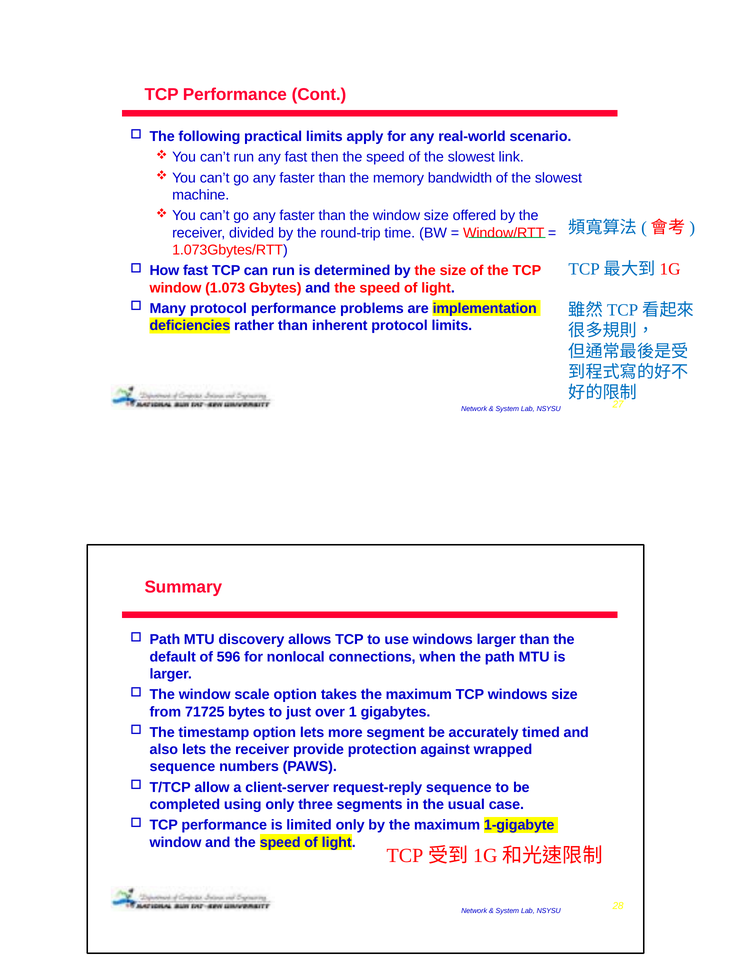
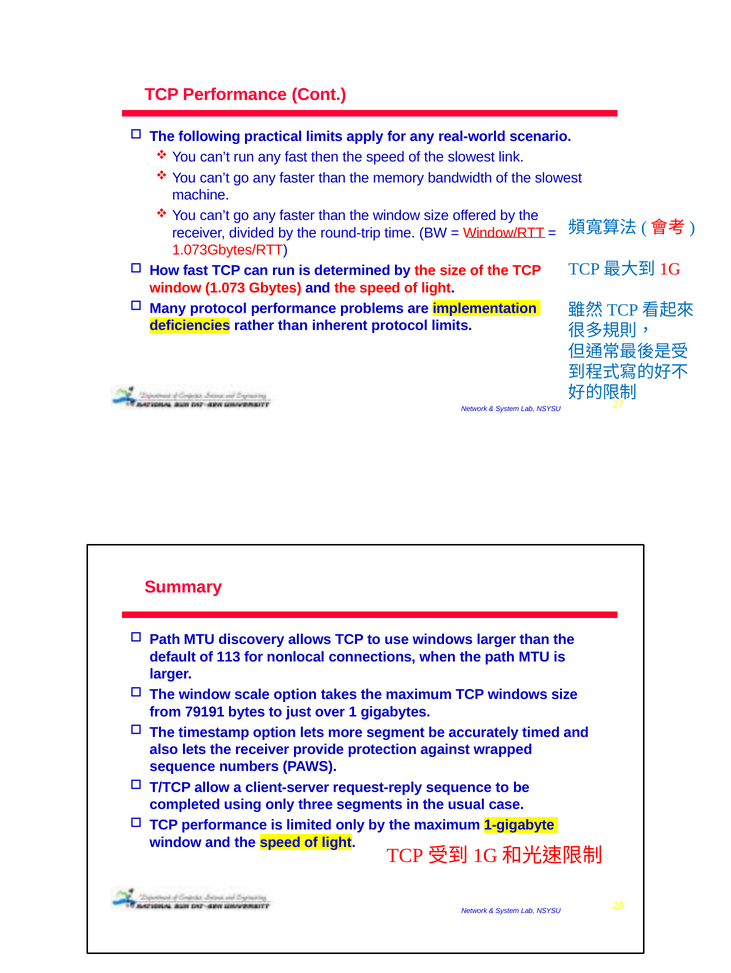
596: 596 -> 113 (229, 657)
71725: 71725 -> 79191 (205, 712)
